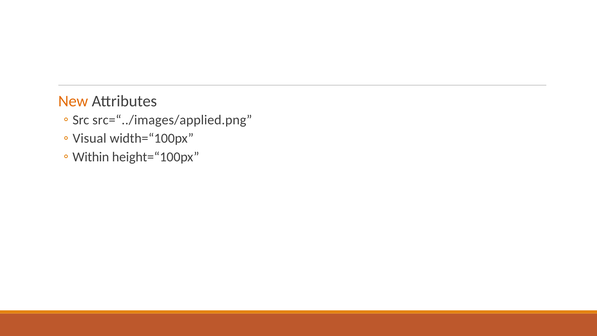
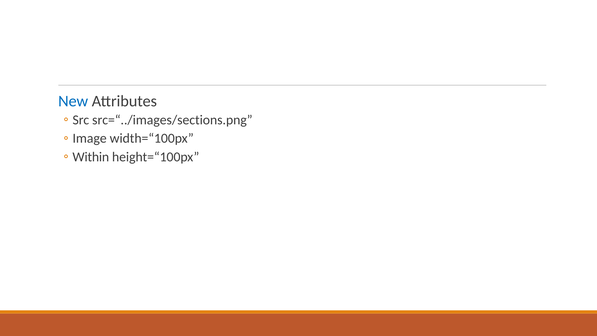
New colour: orange -> blue (73, 101)
src=“../images/applied.png: src=“../images/applied.png -> src=“../images/sections.png (172, 120)
Visual: Visual -> Image (90, 138)
